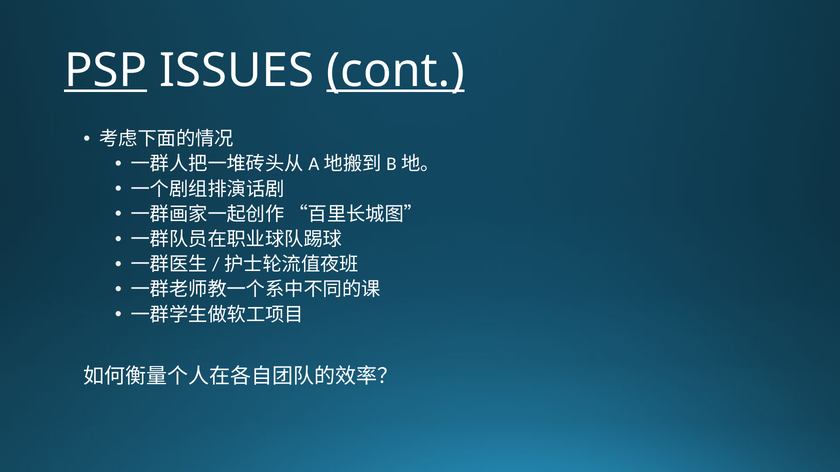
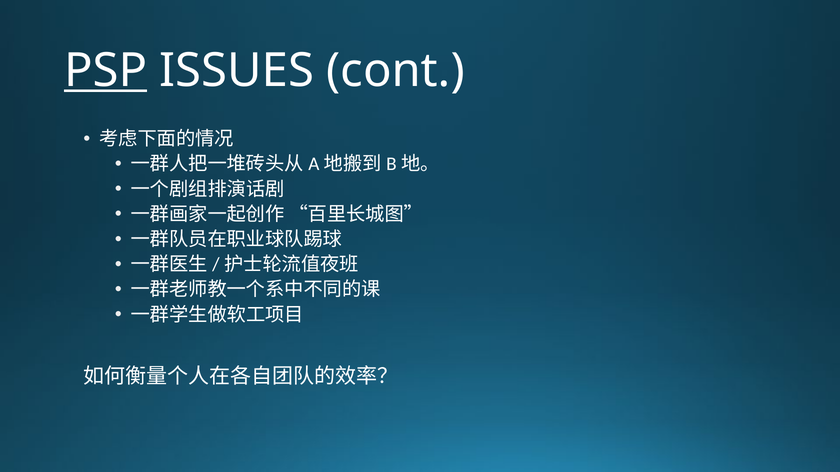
cont underline: present -> none (396, 71)
